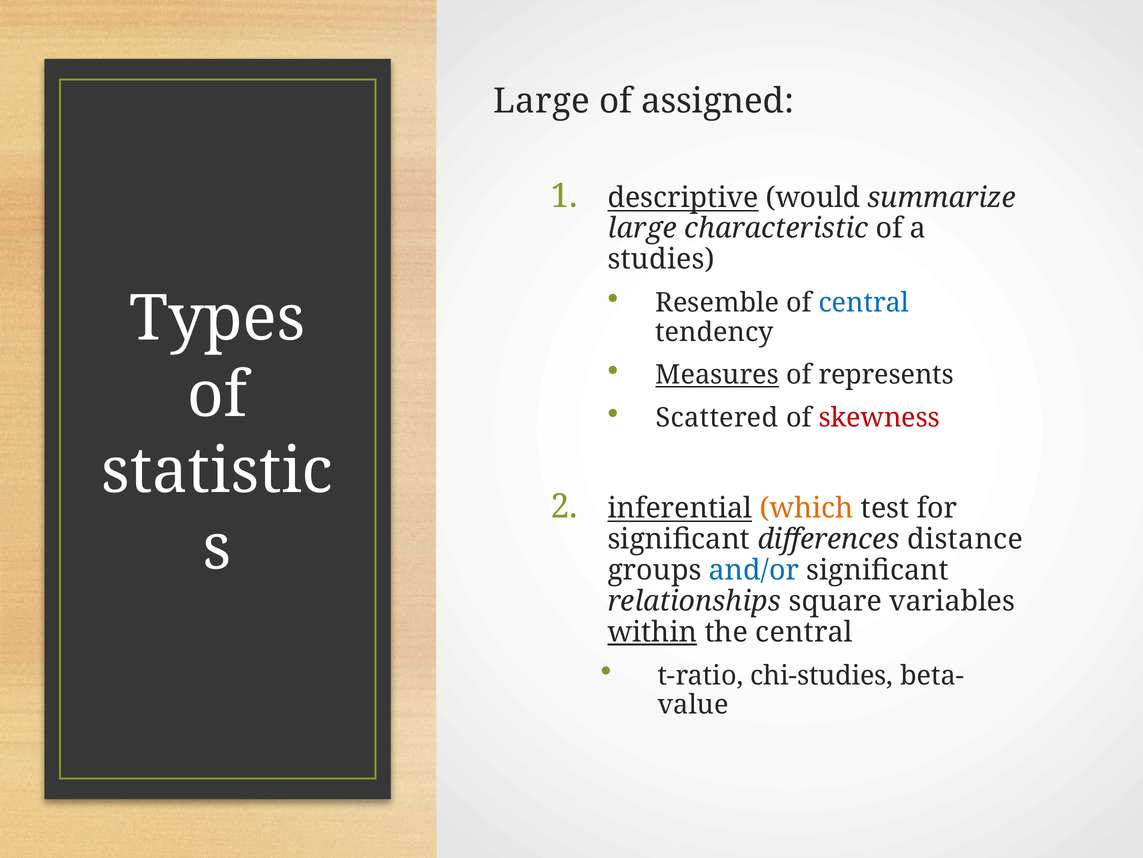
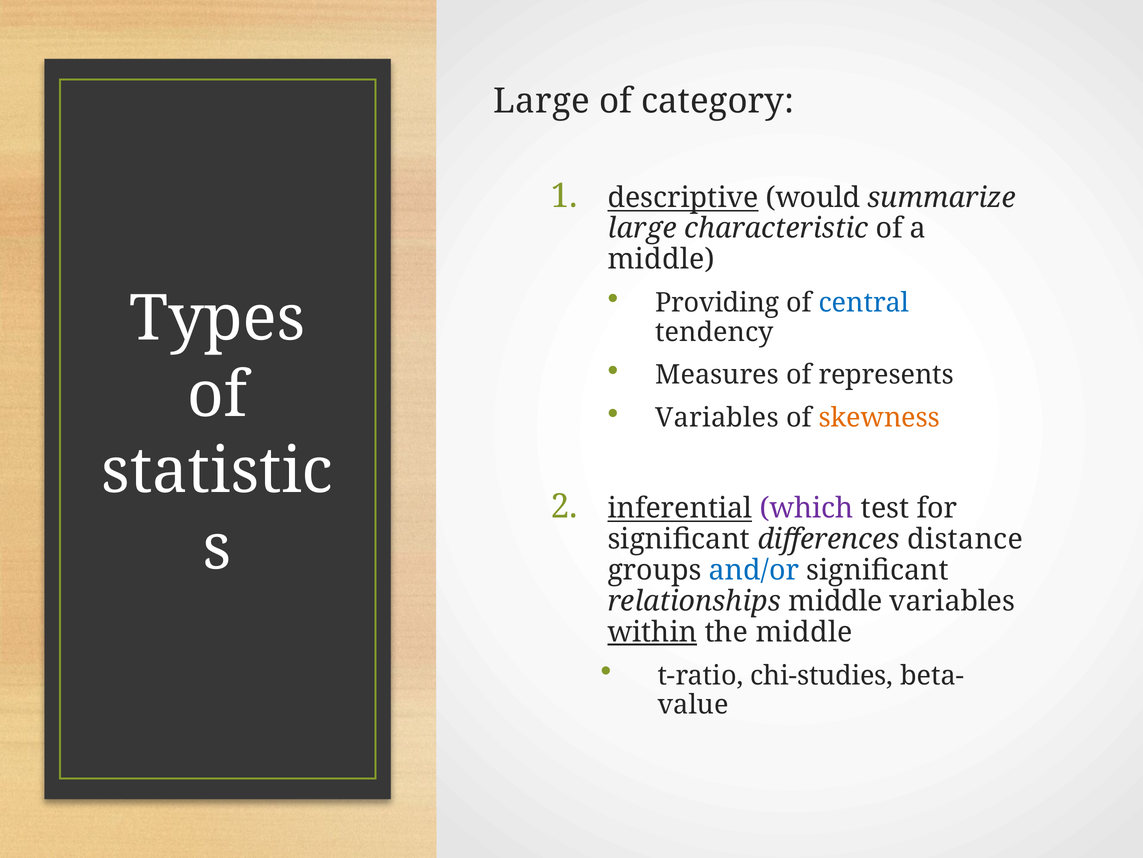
assigned: assigned -> category (718, 101)
studies: studies -> middle (661, 259)
Resemble: Resemble -> Providing (717, 303)
Measures underline: present -> none (717, 375)
Scattered: Scattered -> Variables (717, 418)
skewness colour: red -> orange (879, 418)
which colour: orange -> purple (807, 508)
relationships square: square -> middle (835, 601)
the central: central -> middle (804, 632)
